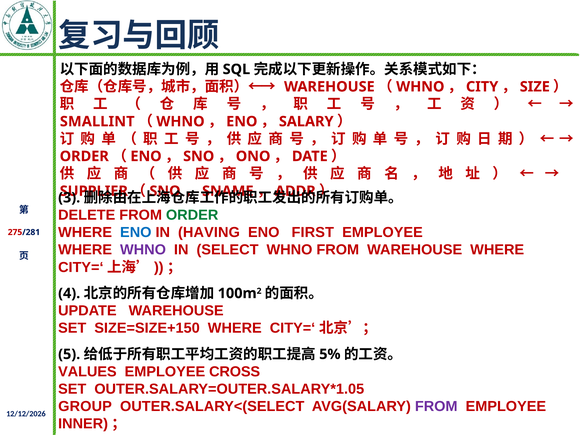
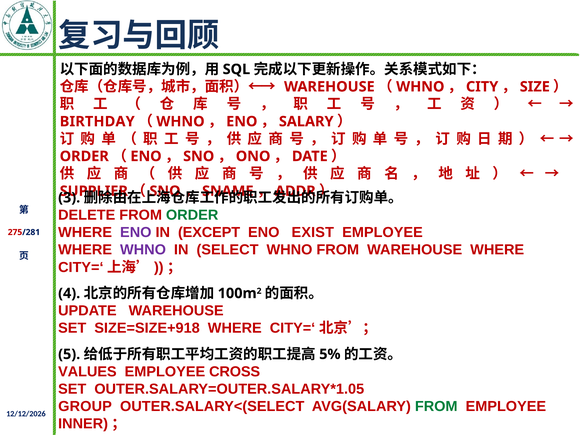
SMALLINT: SMALLINT -> BIRTHDAY (97, 122)
ENO colour: blue -> purple (136, 232)
HAVING: HAVING -> EXCEPT (209, 232)
FIRST: FIRST -> EXIST (313, 232)
SIZE=SIZE+150: SIZE=SIZE+150 -> SIZE=SIZE+918 (147, 328)
FROM colour: purple -> green (436, 406)
